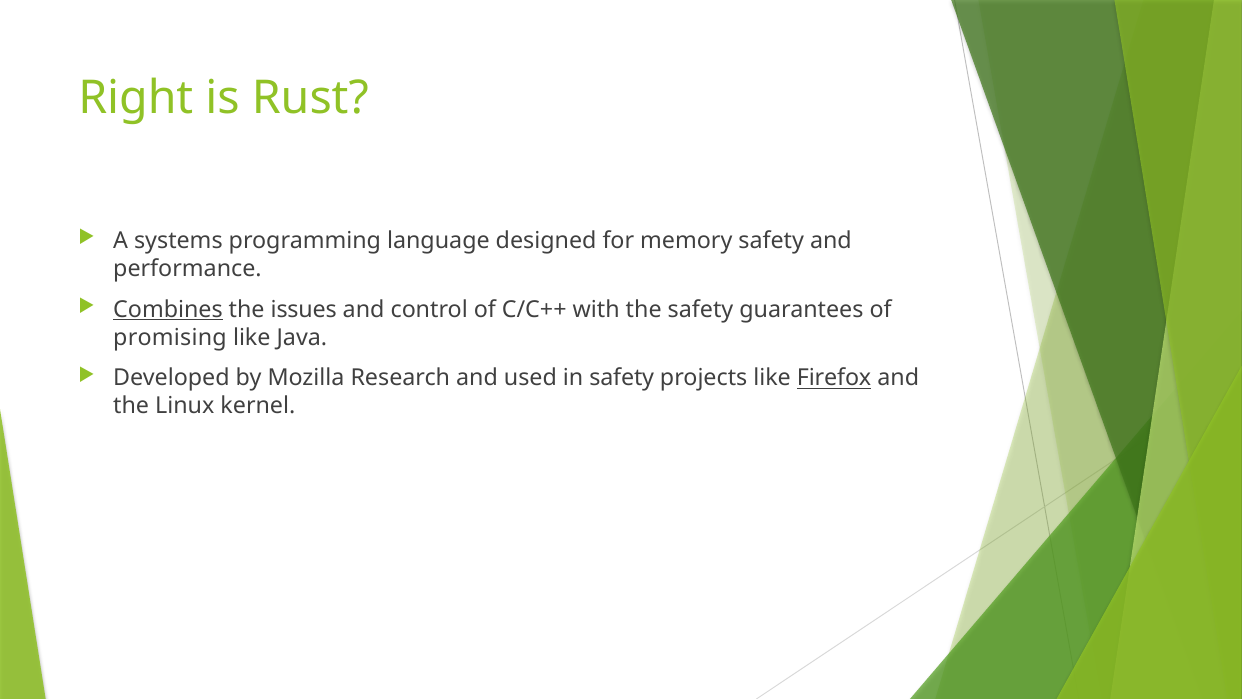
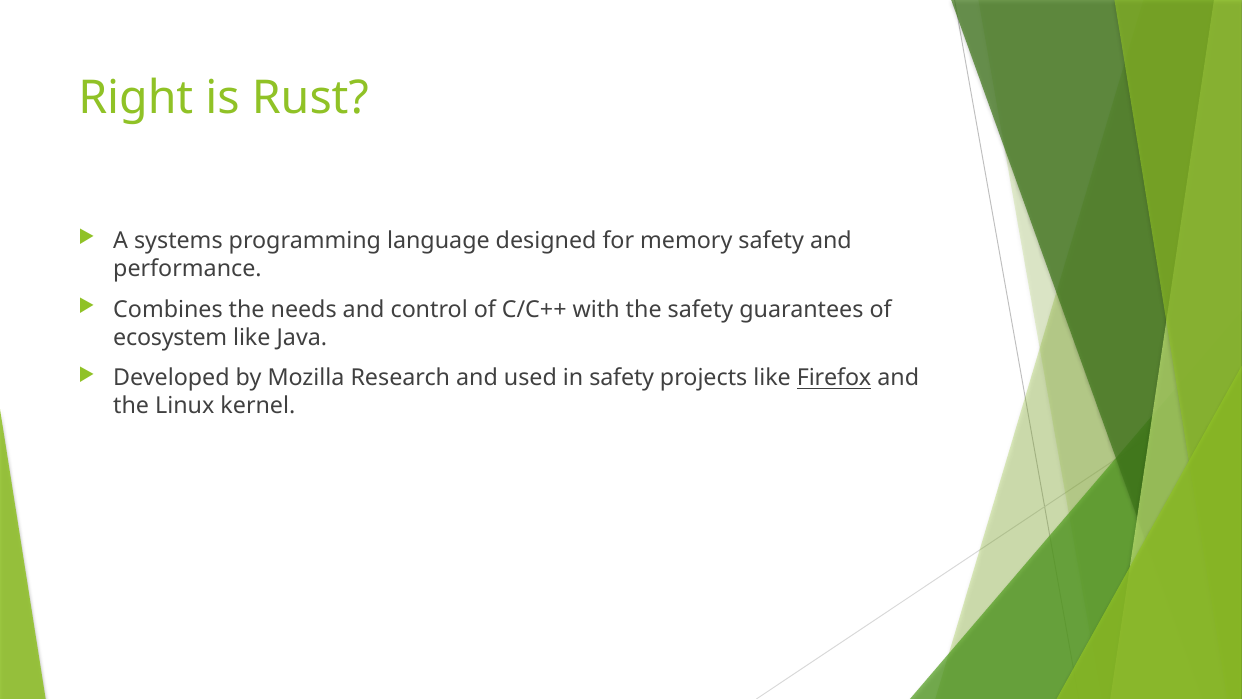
Combines underline: present -> none (168, 309)
issues: issues -> needs (304, 309)
promising: promising -> ecosystem (170, 337)
